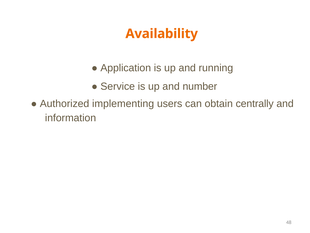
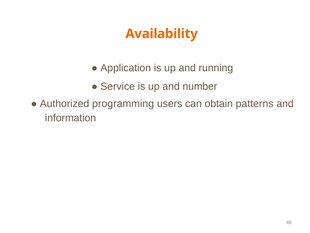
implementing: implementing -> programming (123, 103)
centrally: centrally -> patterns (255, 103)
